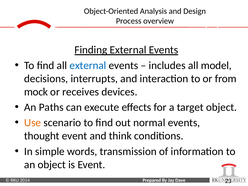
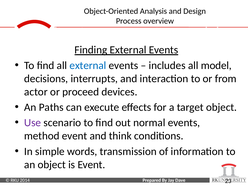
mock: mock -> actor (36, 92)
receives: receives -> proceed (81, 92)
Use colour: orange -> purple (33, 123)
thought: thought -> method (42, 136)
